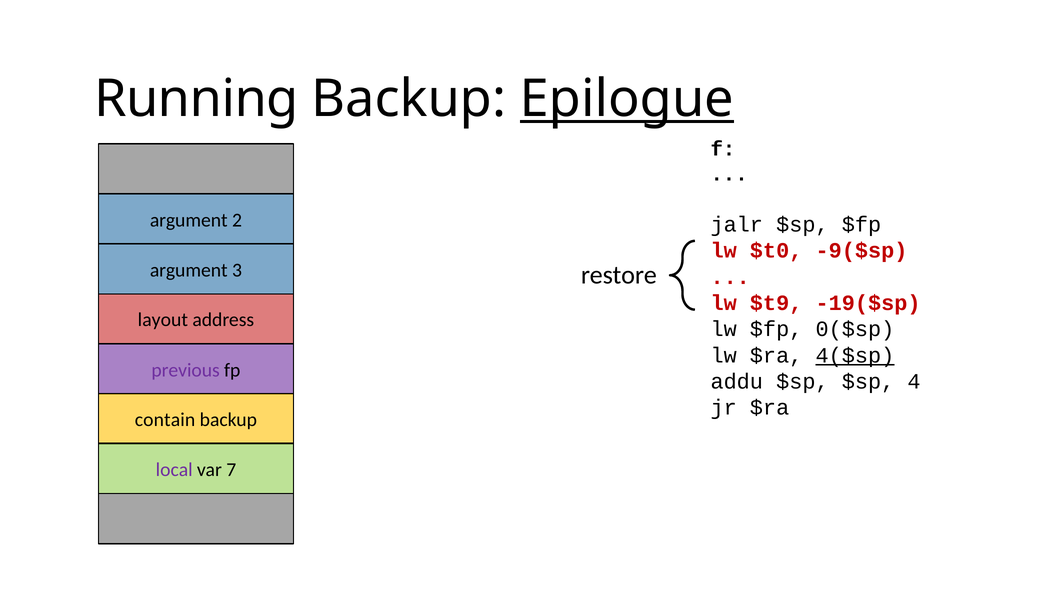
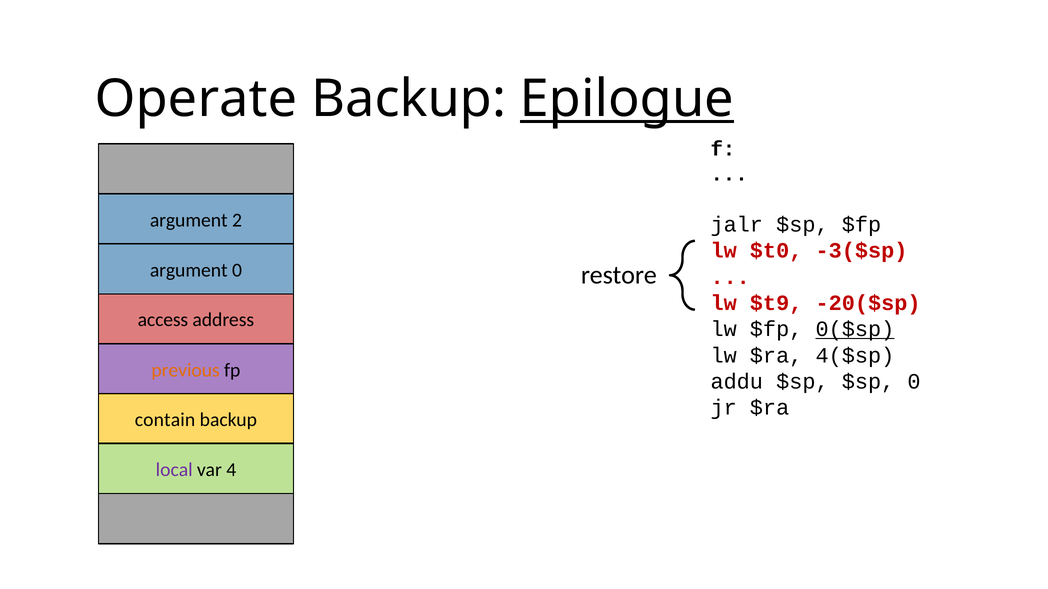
Running: Running -> Operate (196, 99)
-9($sp: -9($sp -> -3($sp (861, 251)
argument 3: 3 -> 0 (237, 271)
-19($sp: -19($sp -> -20($sp (868, 303)
layout: layout -> access (163, 320)
0($sp underline: none -> present (855, 329)
4($sp underline: present -> none (855, 356)
previous colour: purple -> orange (186, 370)
$sp 4: 4 -> 0 (914, 382)
7: 7 -> 4 (231, 470)
